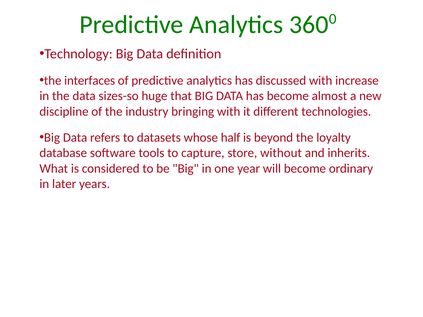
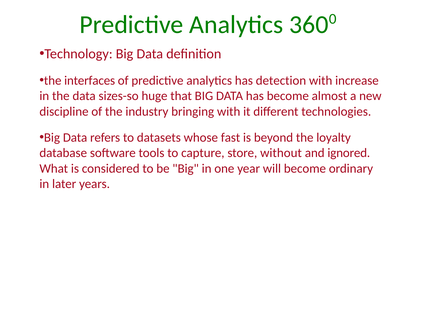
discussed: discussed -> detection (281, 81)
half: half -> fast (231, 138)
inherits: inherits -> ignored (349, 153)
